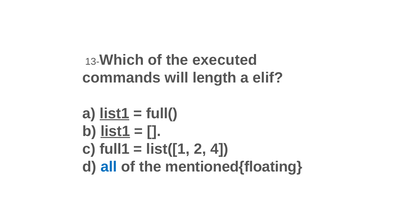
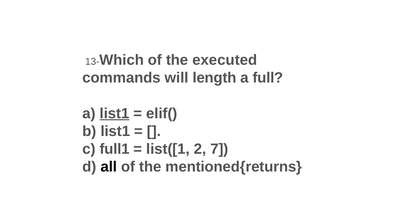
elif: elif -> full (268, 78)
full(: full( -> elif( (162, 113)
list1 underline: present -> none (115, 131)
4: 4 -> 7 (219, 149)
all colour: blue -> black (109, 167)
mentioned{floating: mentioned{floating -> mentioned{returns (234, 167)
